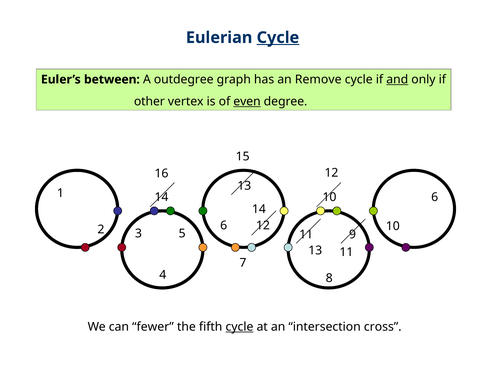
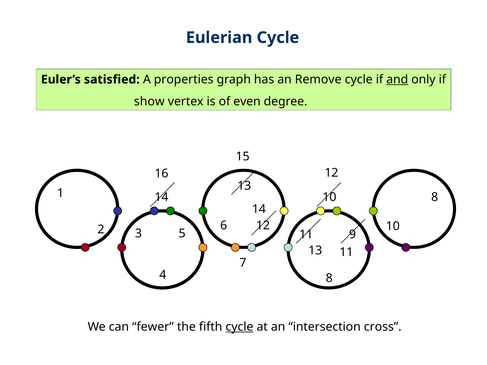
Cycle underline: present -> none (278, 38)
between: between -> satisfied (112, 80)
outdegree: outdegree -> properties (184, 80)
other: other -> show (149, 101)
even underline: present -> none (247, 101)
14 6: 6 -> 8 (435, 197)
